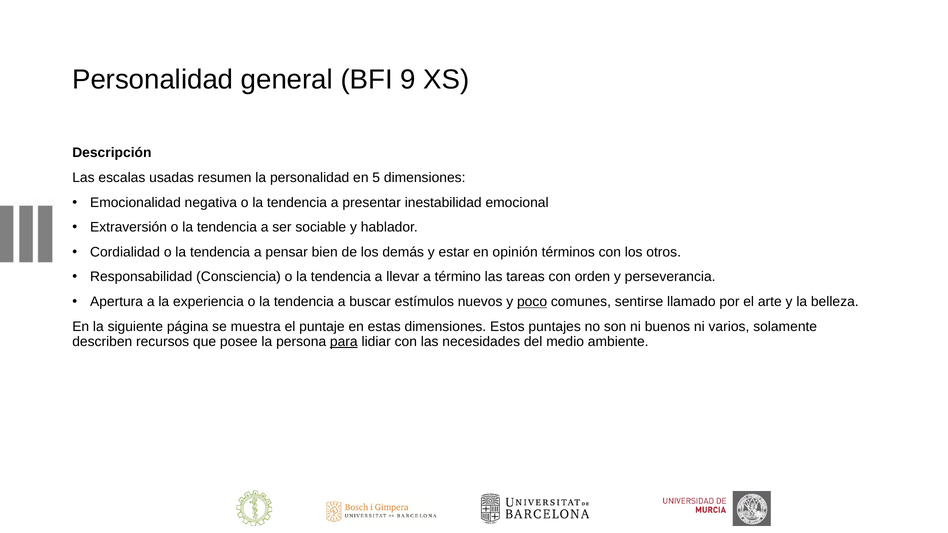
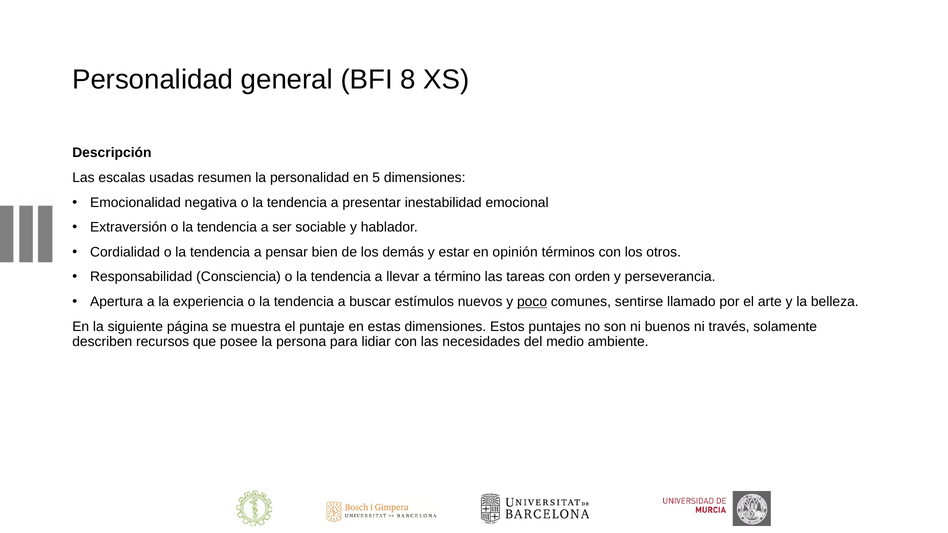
9: 9 -> 8 (408, 80)
varios: varios -> través (729, 327)
para underline: present -> none (344, 342)
